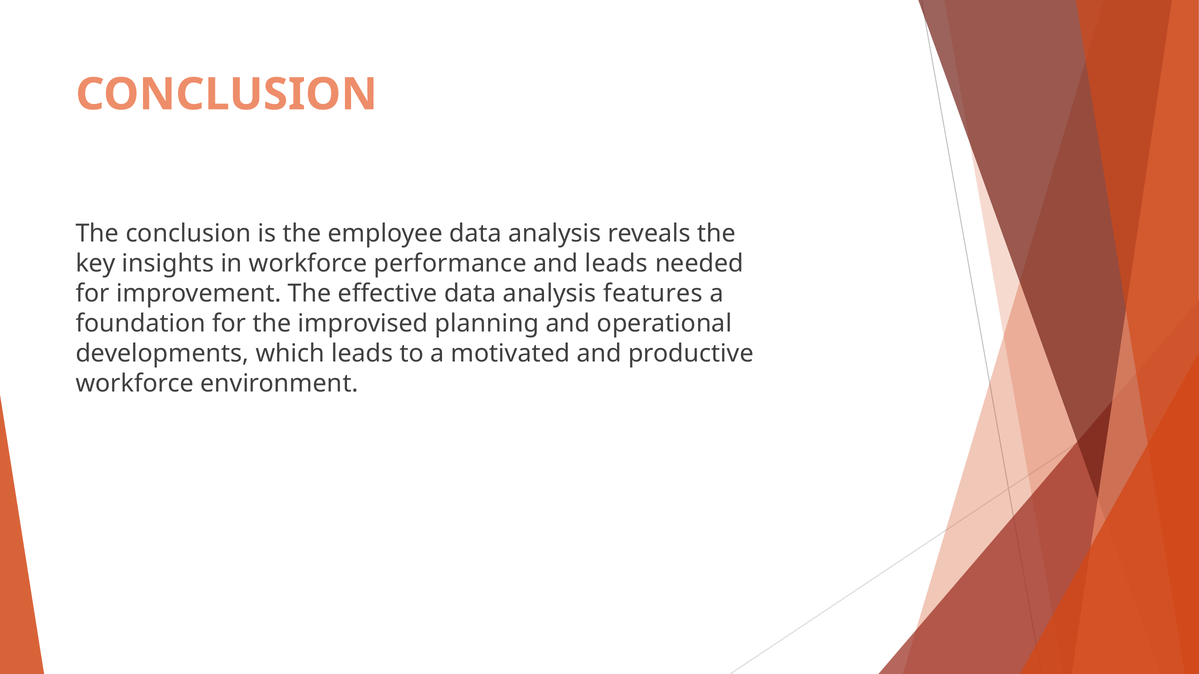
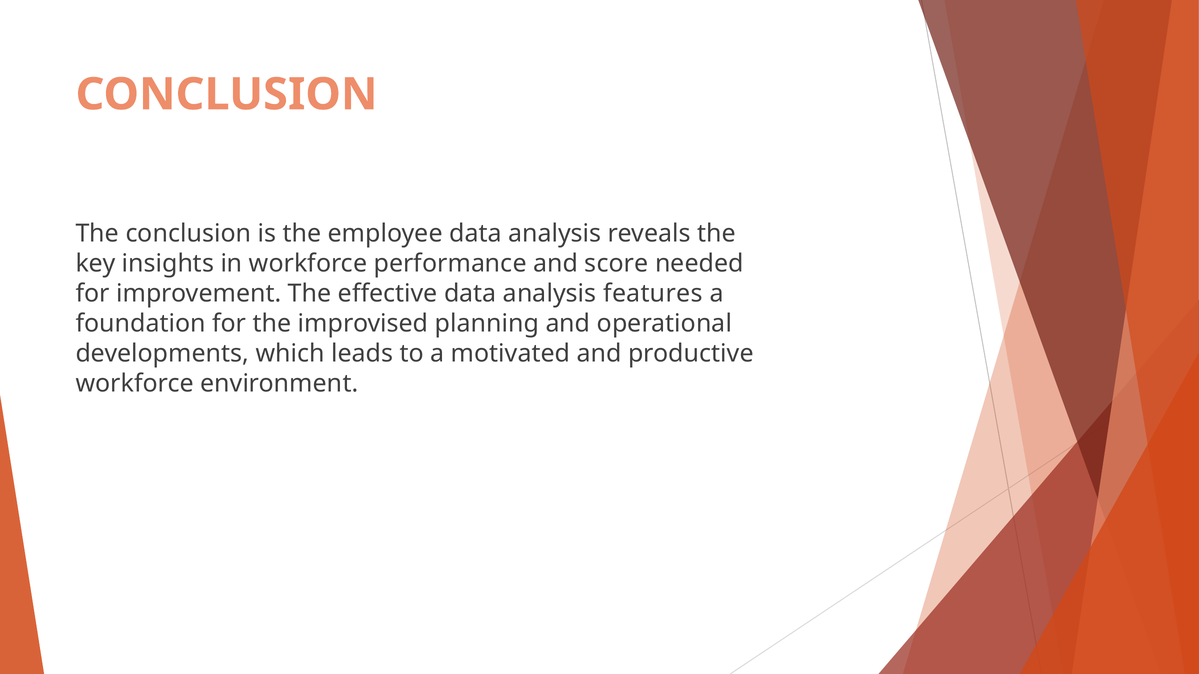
and leads: leads -> score (616, 264)
